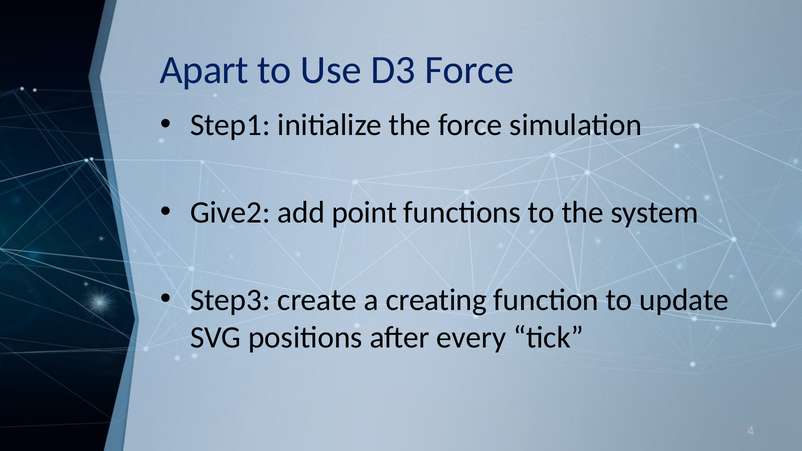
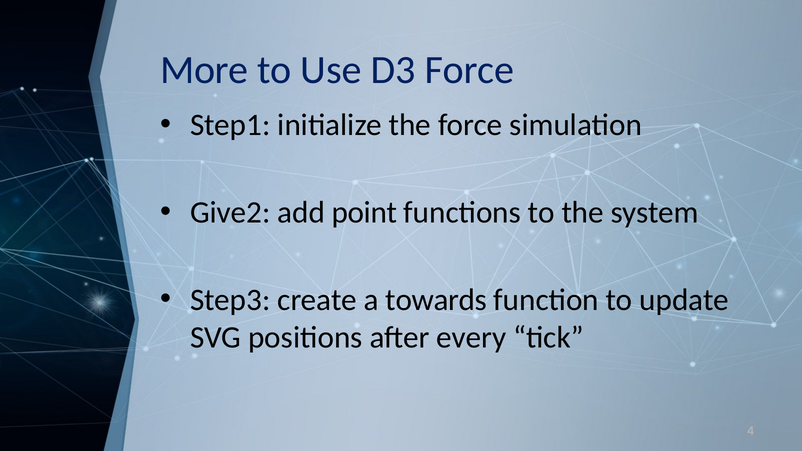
Apart: Apart -> More (204, 70)
creating: creating -> towards (436, 300)
